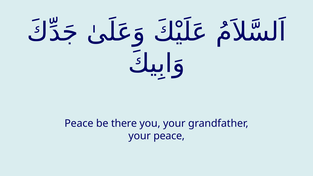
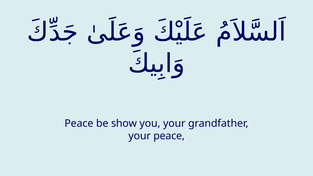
there: there -> show (124, 124)
